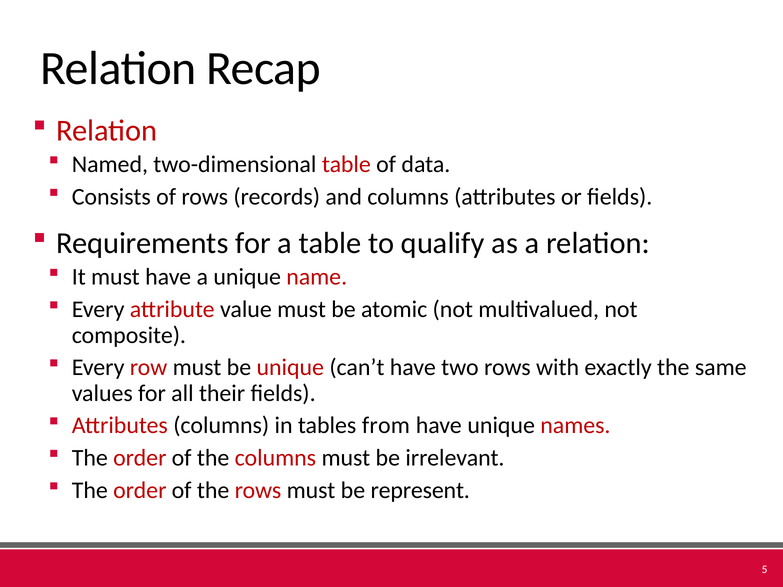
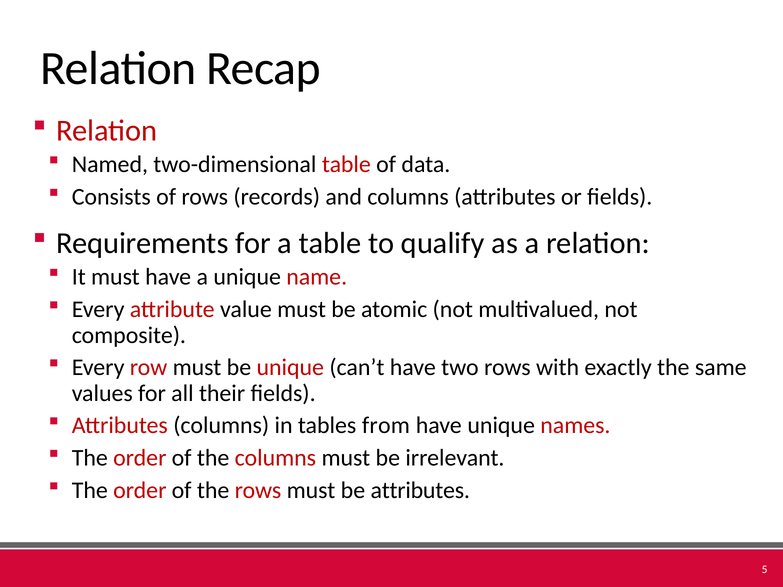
be represent: represent -> attributes (420, 490)
